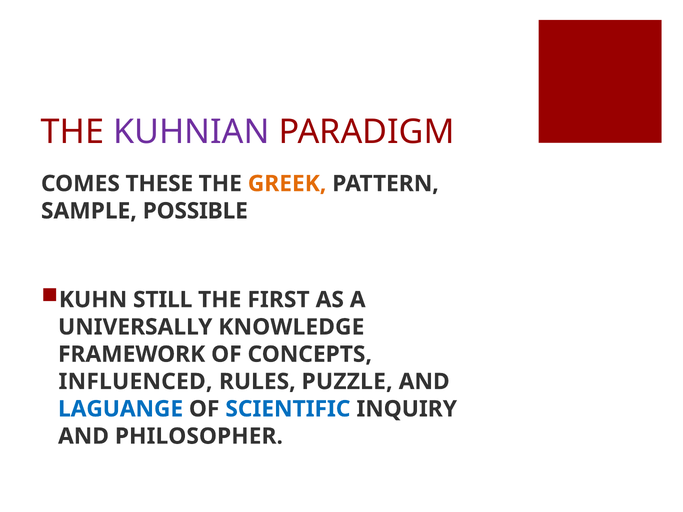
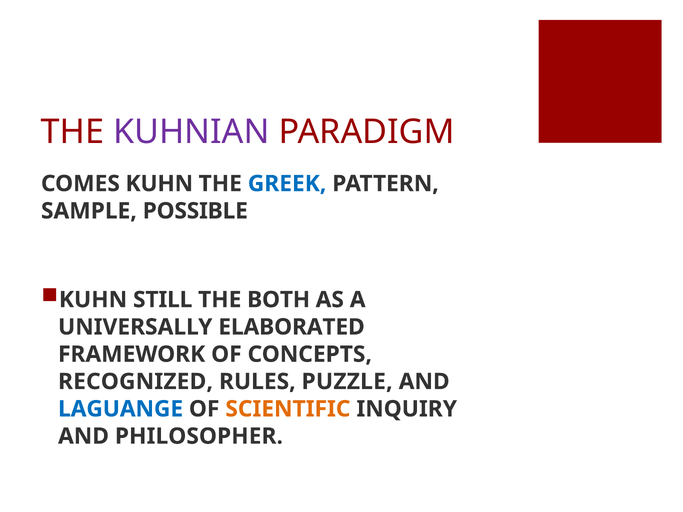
COMES THESE: THESE -> KUHN (159, 184)
GREEK colour: orange -> blue (287, 184)
FIRST: FIRST -> BOTH (279, 300)
KNOWLEDGE: KNOWLEDGE -> ELABORATED (292, 327)
INFLUENCED: INFLUENCED -> RECOGNIZED (135, 382)
SCIENTIFIC colour: blue -> orange (288, 409)
